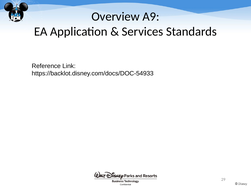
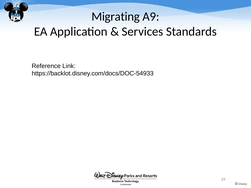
Overview: Overview -> Migrating (116, 17)
